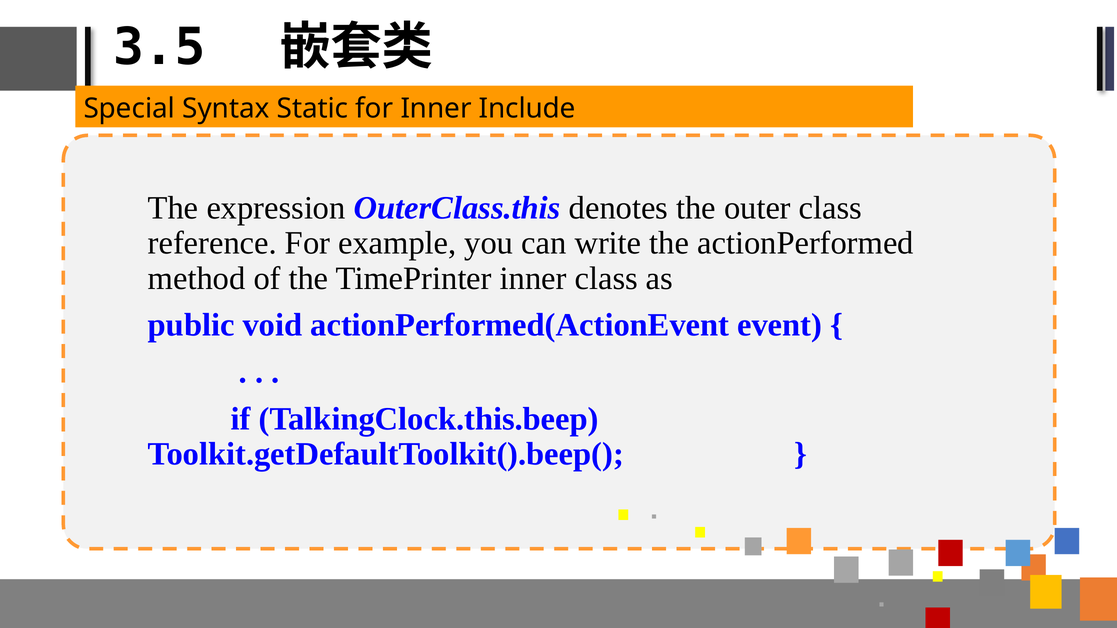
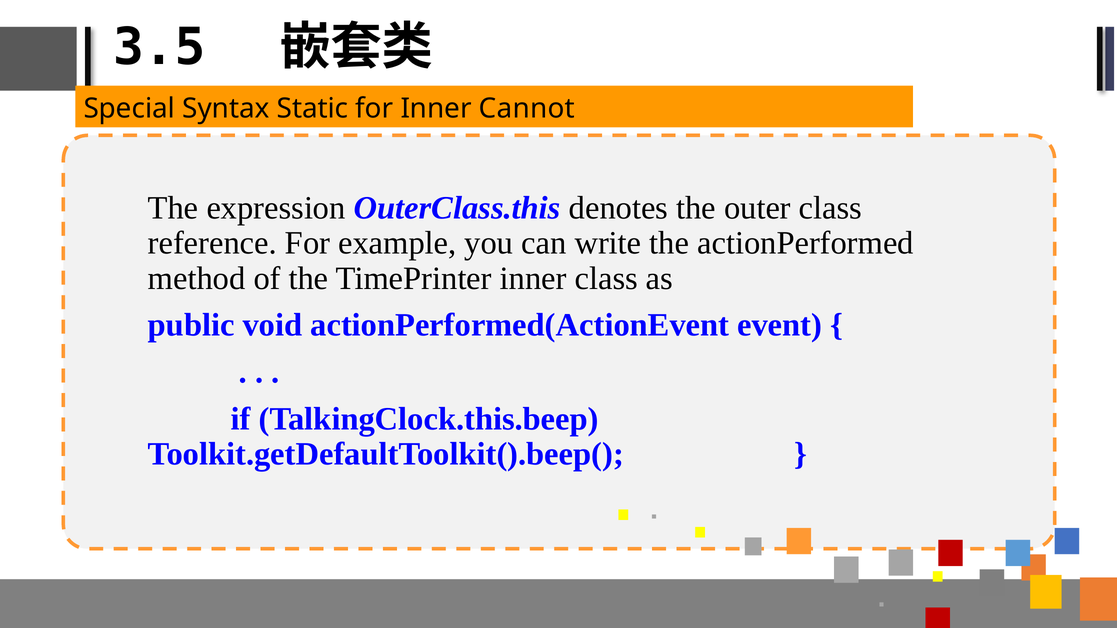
Include: Include -> Cannot (527, 109)
